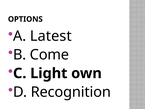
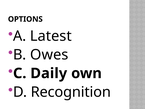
Come: Come -> Owes (49, 55)
Light: Light -> Daily (49, 73)
